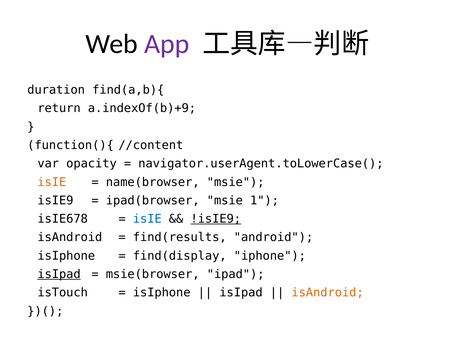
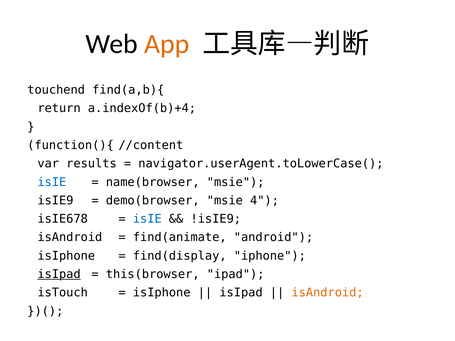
App colour: purple -> orange (167, 44)
duration: duration -> touchend (56, 90)
a.indexOf(b)+9: a.indexOf(b)+9 -> a.indexOf(b)+4 (142, 108)
opacity: opacity -> results (91, 164)
isIE colour: orange -> blue (52, 182)
ipad(browser: ipad(browser -> demo(browser (153, 201)
1: 1 -> 4 (264, 201)
!isIE9 underline: present -> none (216, 219)
find(results: find(results -> find(animate (180, 238)
msie(browser: msie(browser -> this(browser (153, 274)
